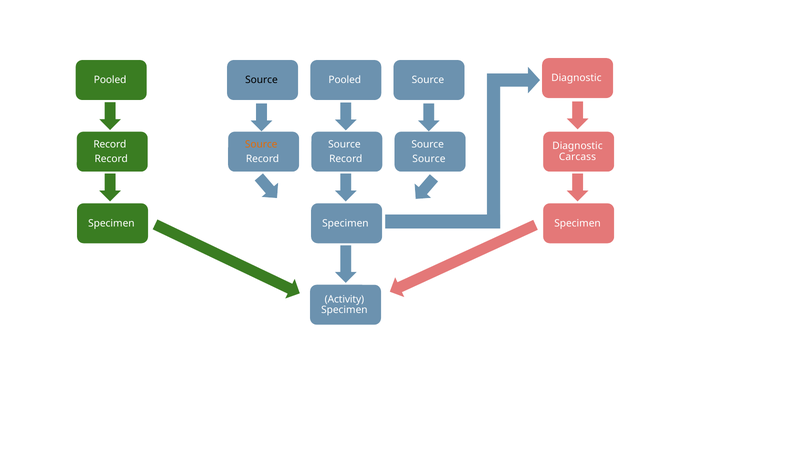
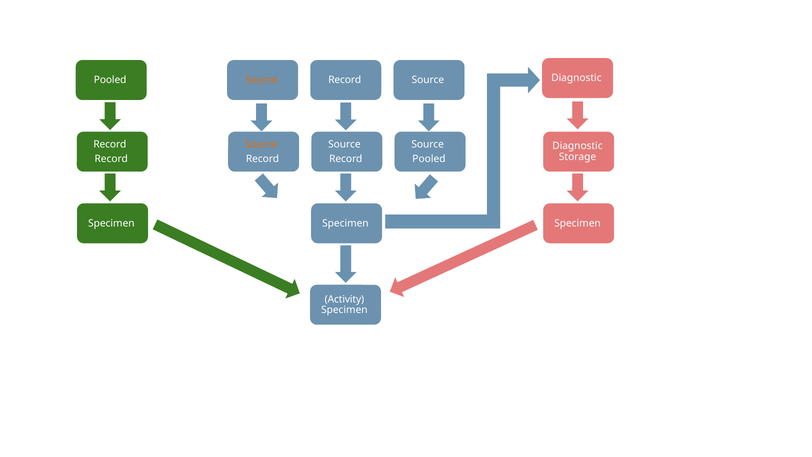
Source colour: black -> orange (261, 80)
Pooled: Pooled -> Record (345, 80)
Carcass: Carcass -> Storage (578, 157)
Source: Source -> Pooled (429, 159)
